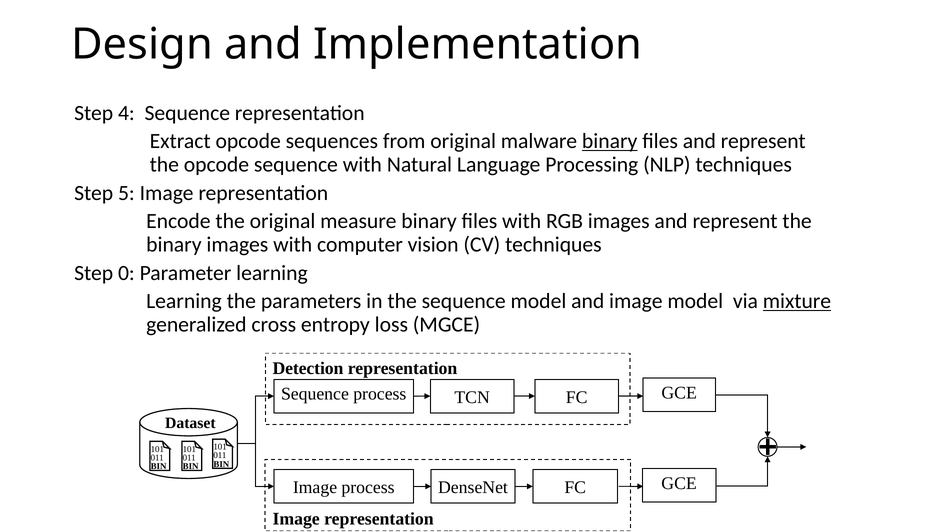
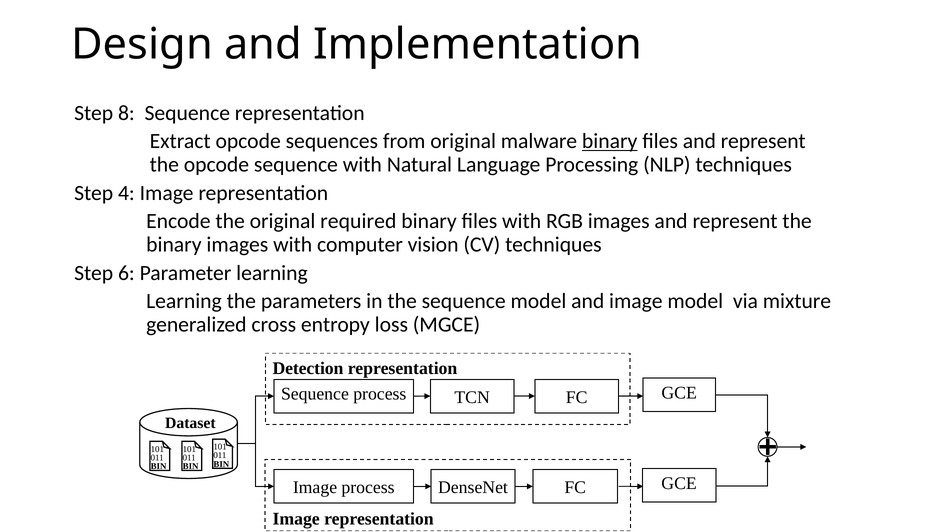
4: 4 -> 8 (126, 113)
5: 5 -> 4 (126, 193)
measure: measure -> required (358, 221)
0: 0 -> 6 (126, 273)
mixture underline: present -> none (797, 301)
